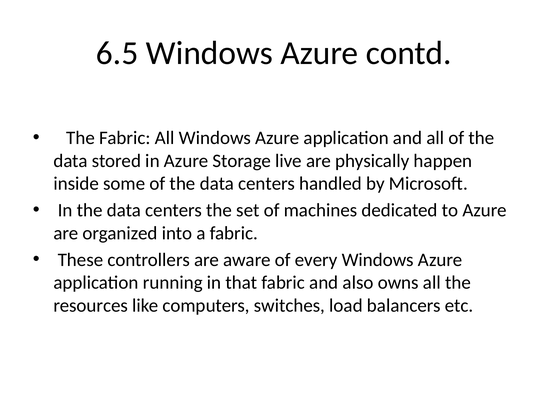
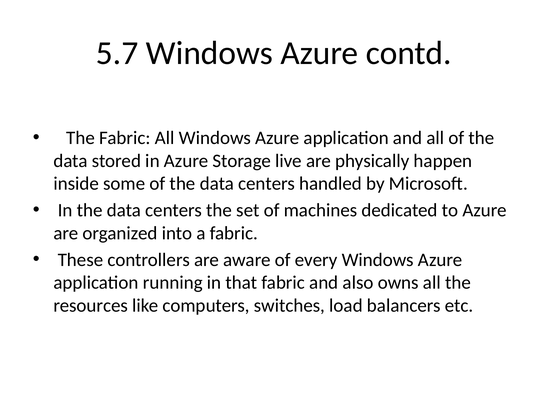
6.5: 6.5 -> 5.7 (117, 53)
